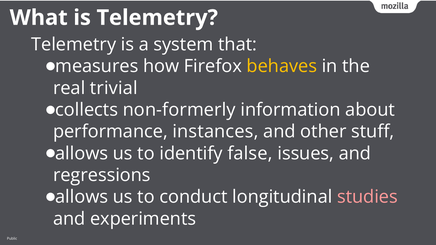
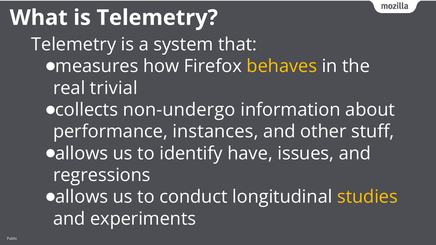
non-formerly: non-formerly -> non-undergo (179, 110)
false: false -> have (250, 154)
studies colour: pink -> yellow (367, 197)
